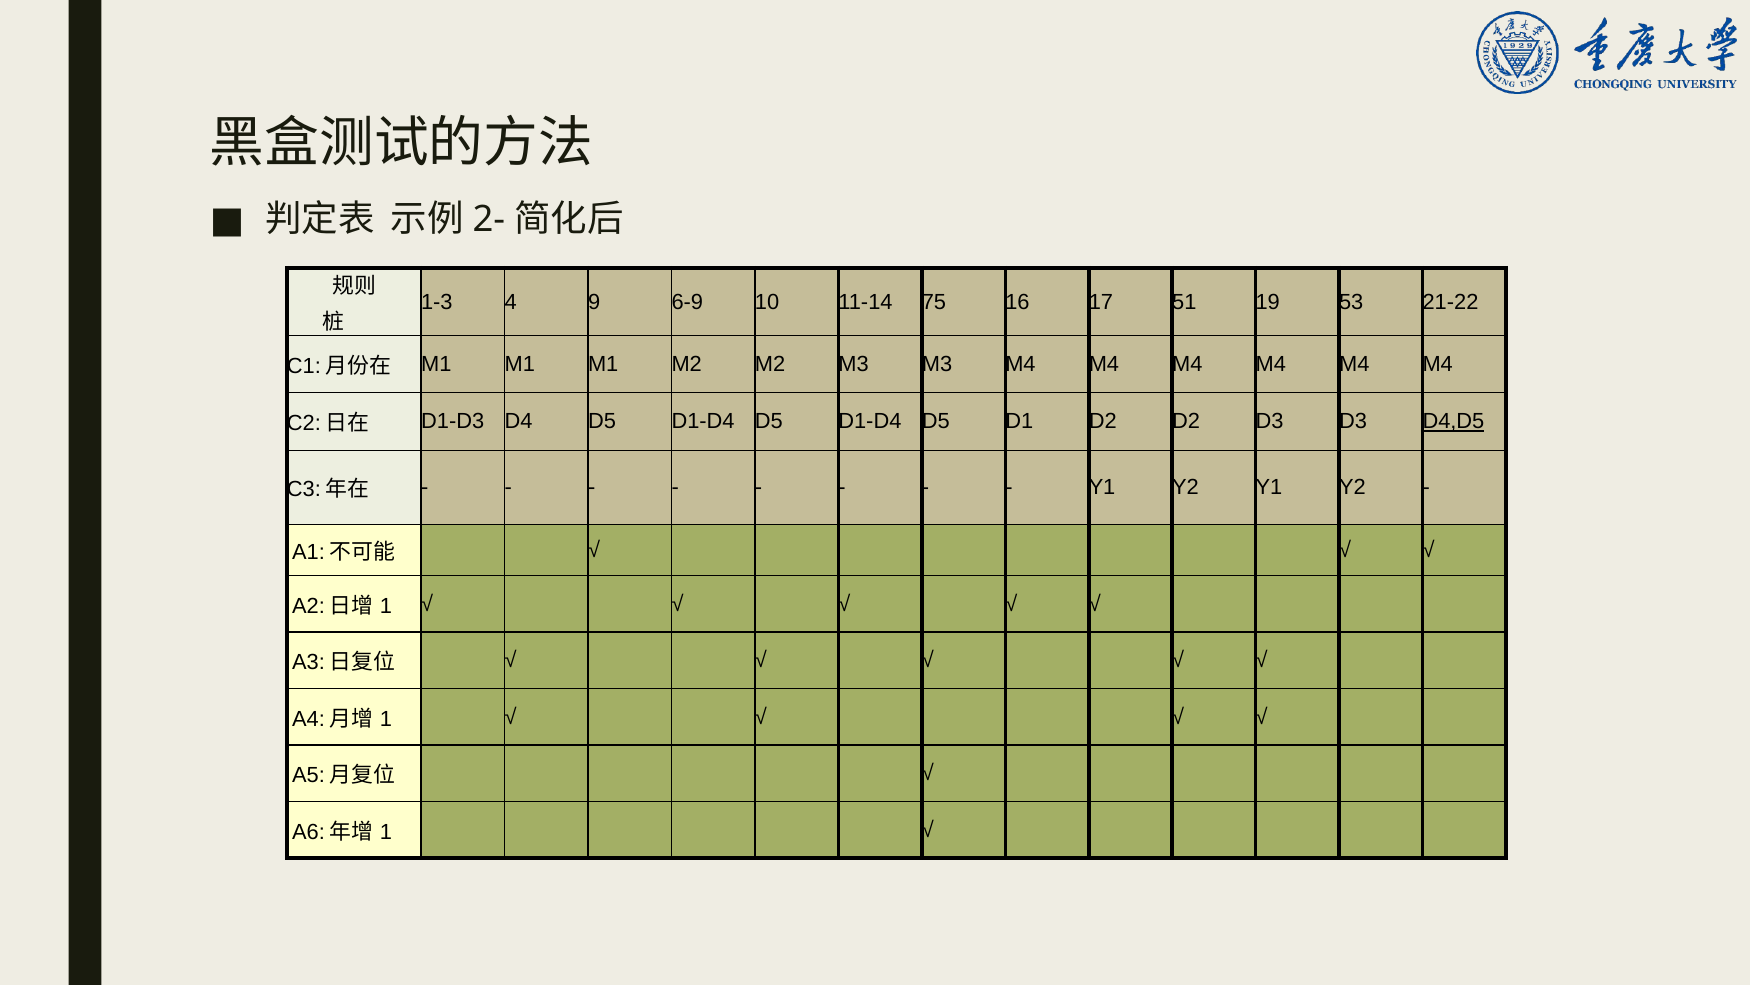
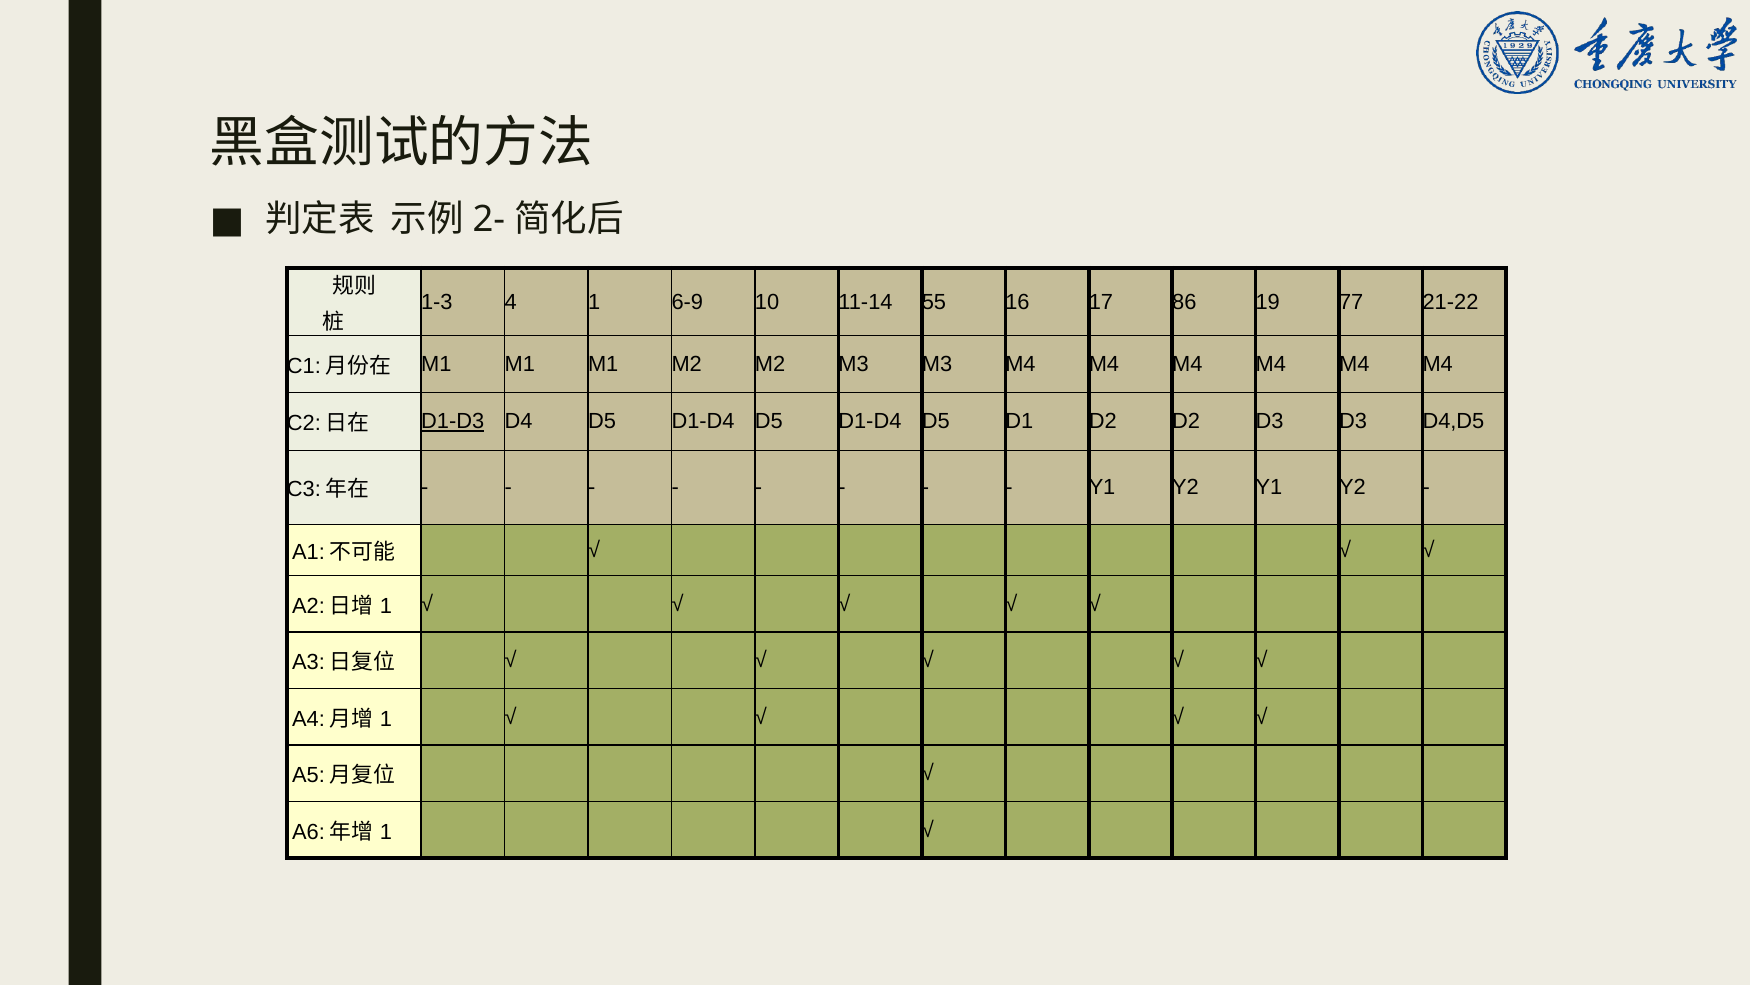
4 9: 9 -> 1 (594, 302)
75: 75 -> 55 (934, 302)
51: 51 -> 86 (1184, 302)
53: 53 -> 77 (1351, 302)
D1-D3 underline: none -> present (453, 421)
D4,D5 underline: present -> none (1453, 421)
